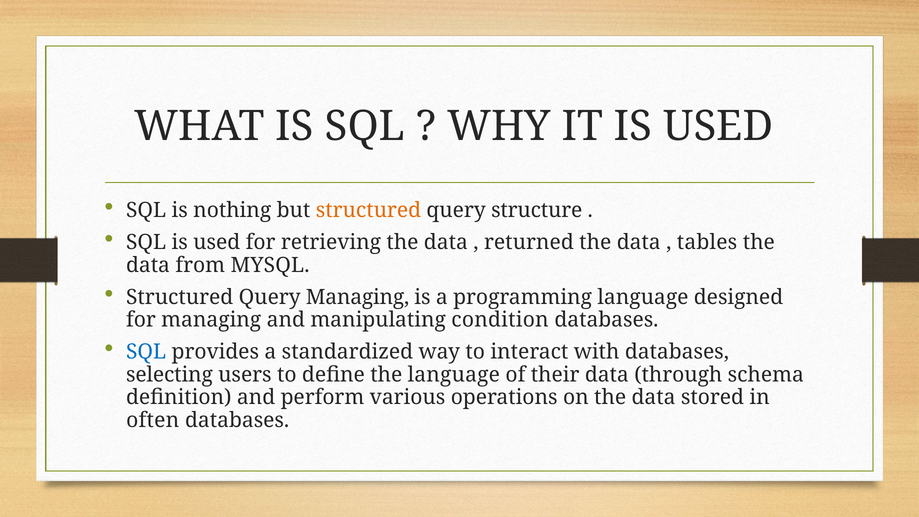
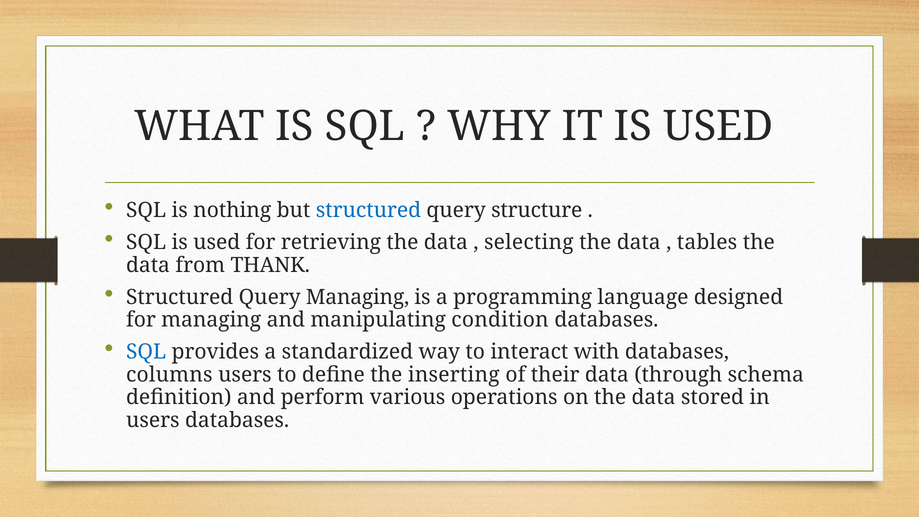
structured colour: orange -> blue (368, 210)
returned: returned -> selecting (529, 242)
MYSQL: MYSQL -> THANK (270, 265)
selecting: selecting -> columns (169, 375)
the language: language -> inserting (454, 375)
often: often -> users (153, 420)
